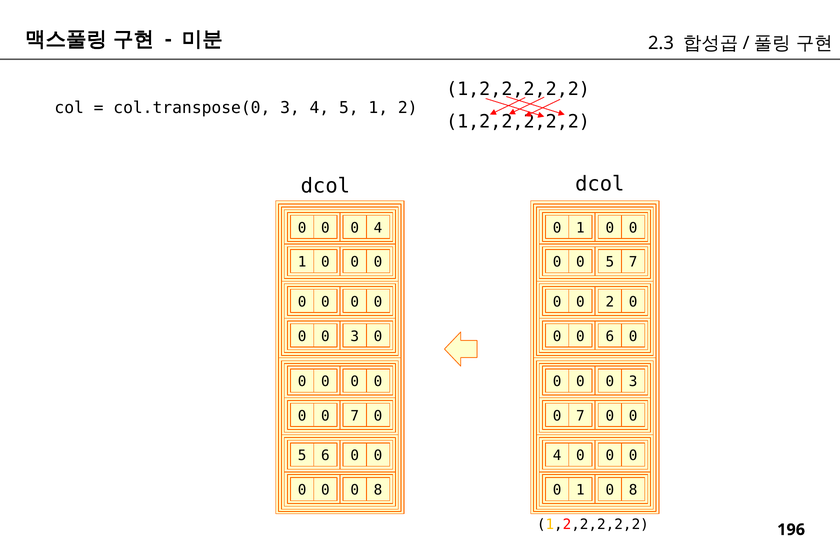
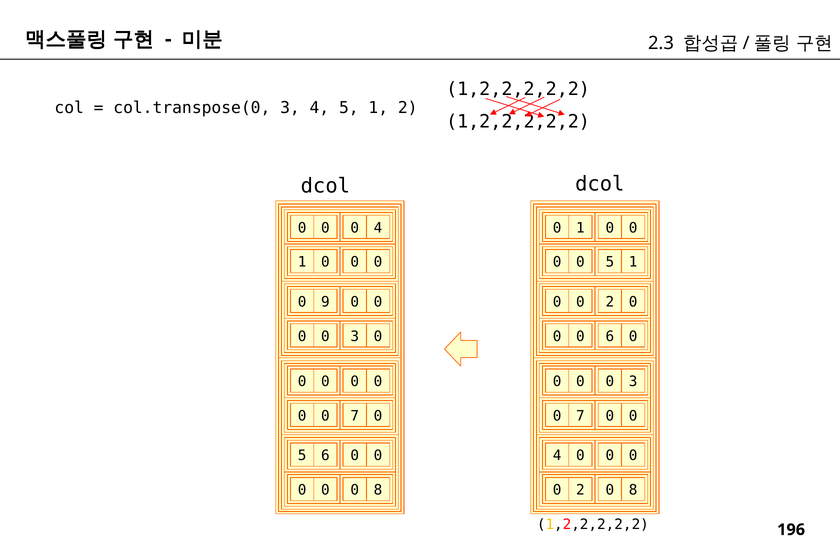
0 5 7: 7 -> 1 (633, 262)
0: 0 -> 9 (325, 302)
1: 1 -> 2 (580, 490)
